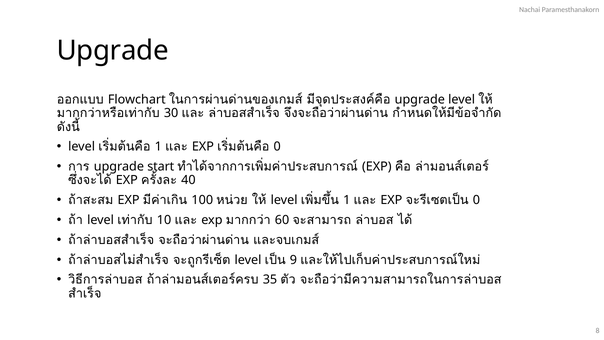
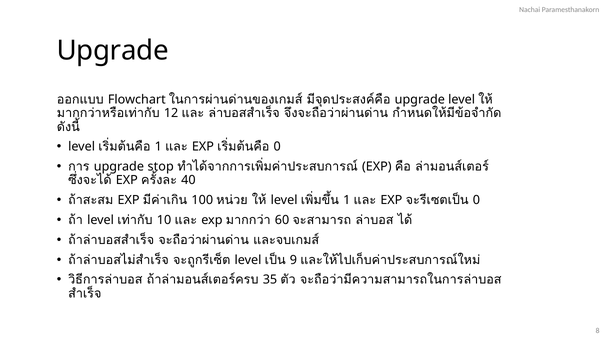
30: 30 -> 12 (171, 113)
start: start -> stop (161, 167)
